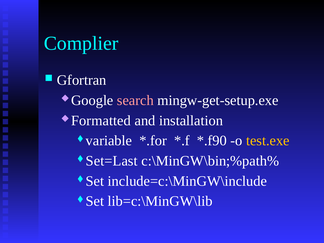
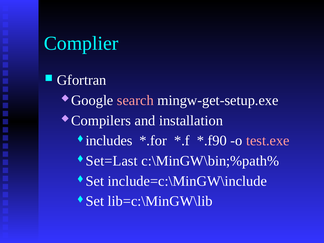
Formatted: Formatted -> Compilers (101, 121)
variable: variable -> includes (109, 141)
test.exe colour: yellow -> pink (268, 141)
